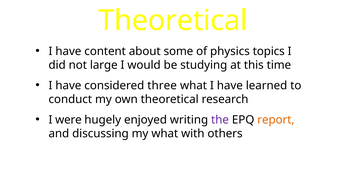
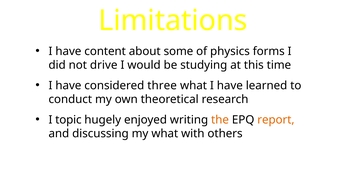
Theoretical: Theoretical -> Limitations (173, 21)
topics: topics -> forms (269, 51)
large: large -> drive (104, 65)
were: were -> topic (68, 119)
the colour: purple -> orange (220, 119)
